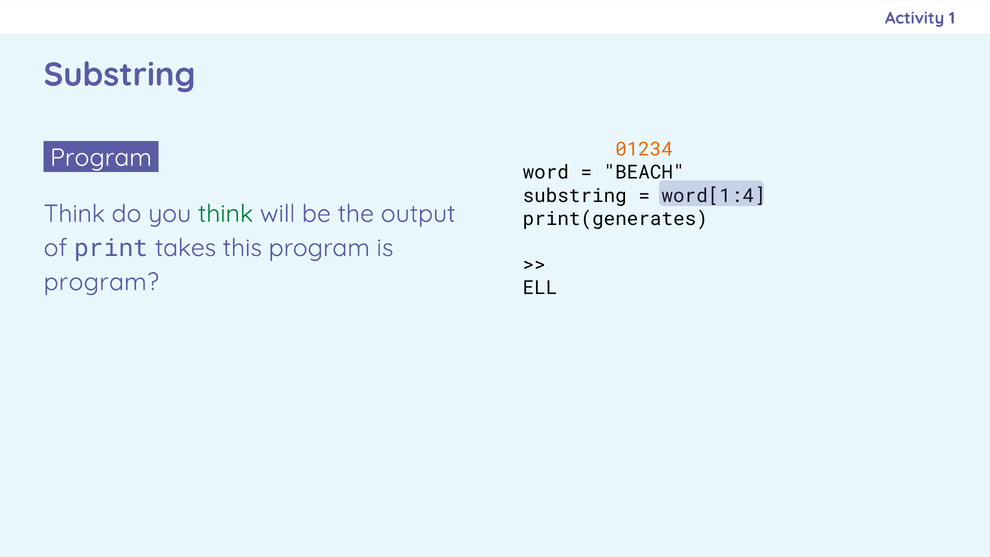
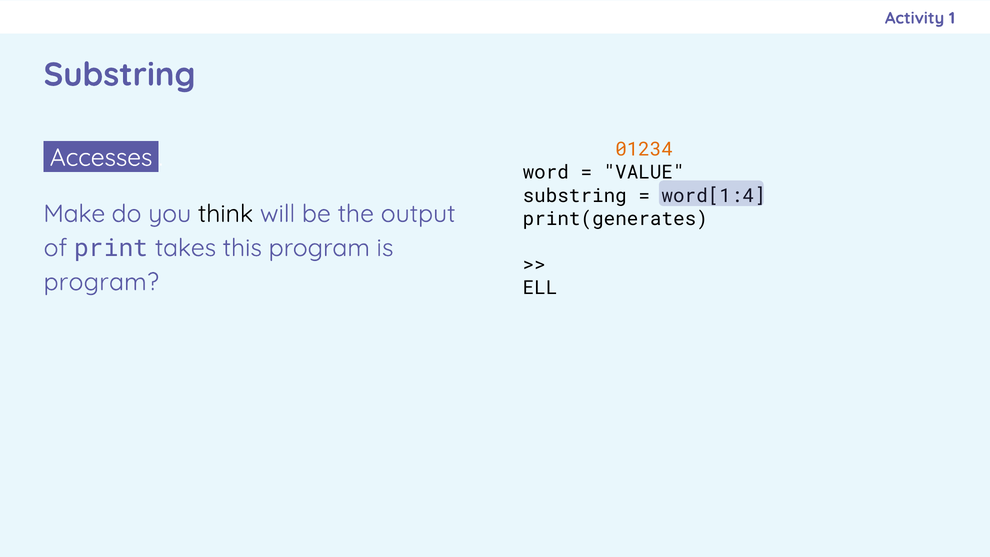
Program: Program -> Accesses (101, 158)
BEACH: BEACH -> VALUE (644, 173)
Think: Think -> Make (74, 214)
think colour: green -> black (226, 214)
